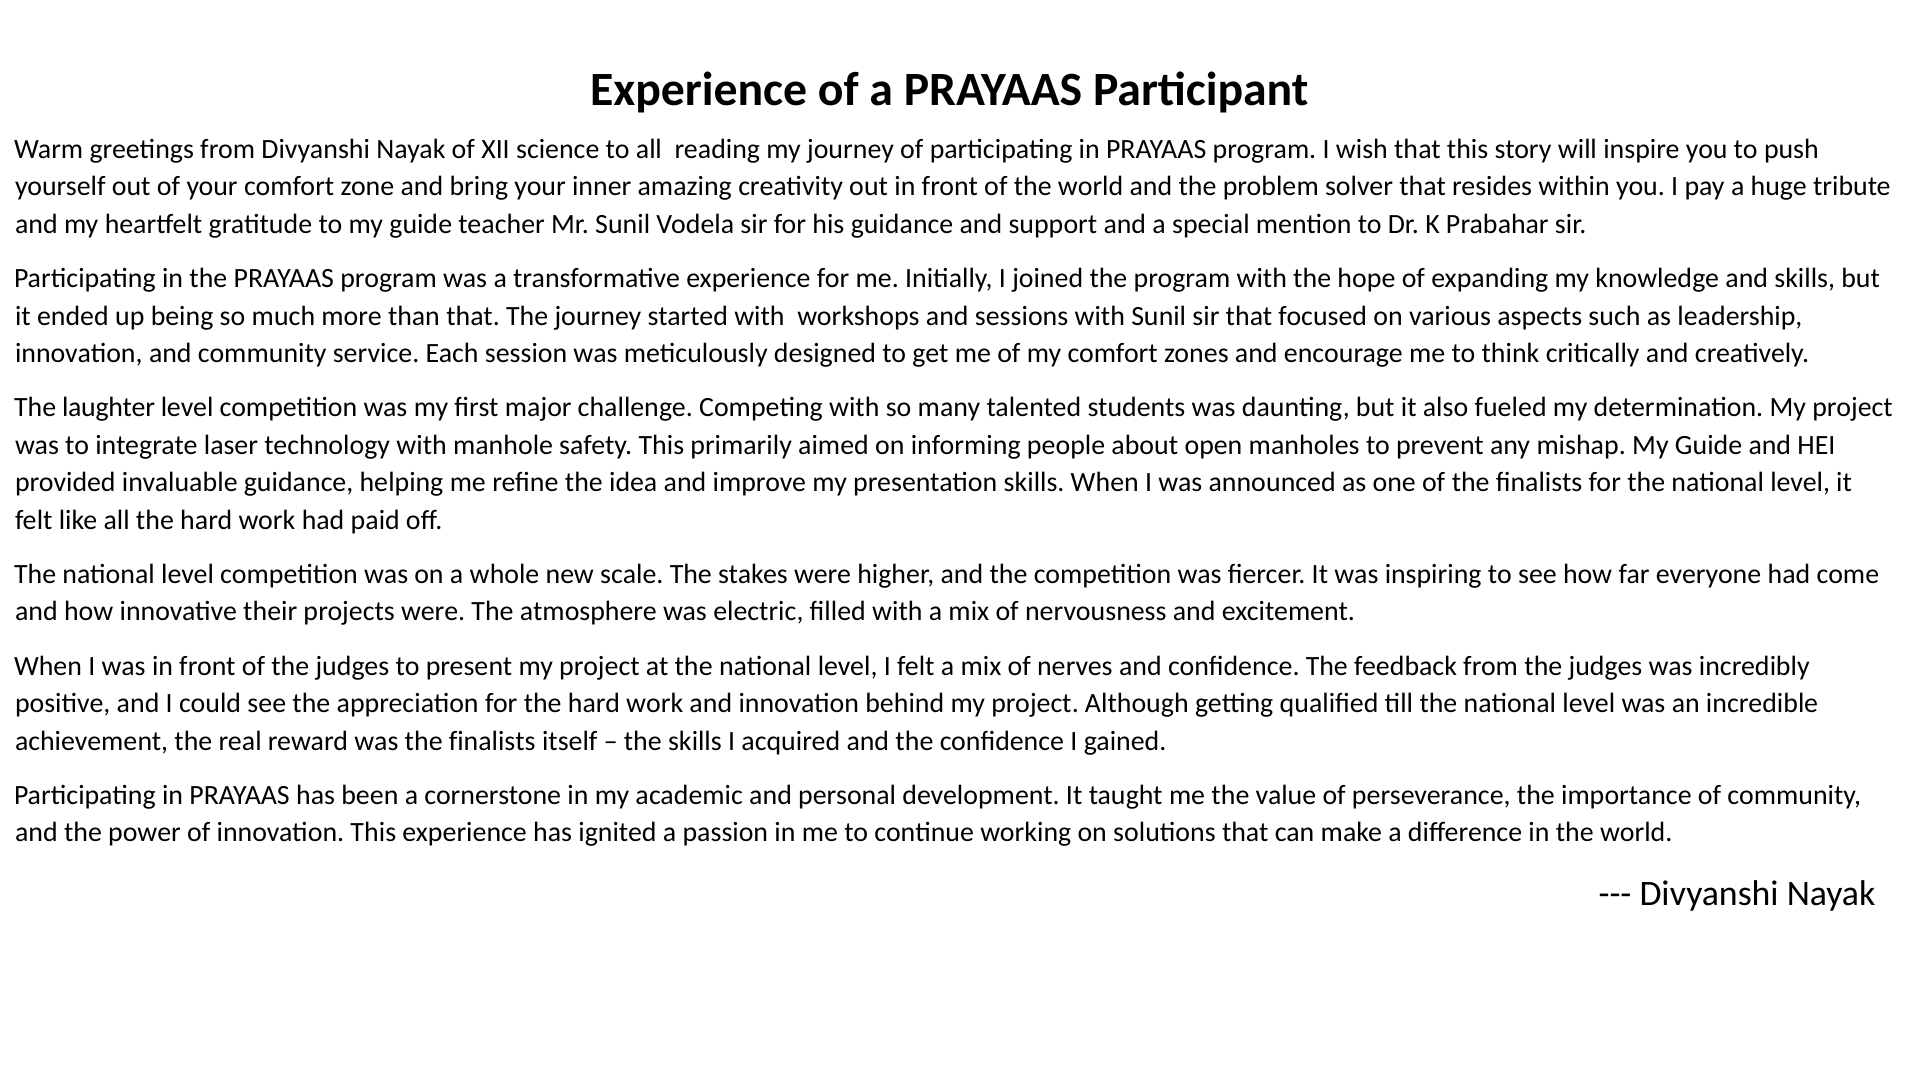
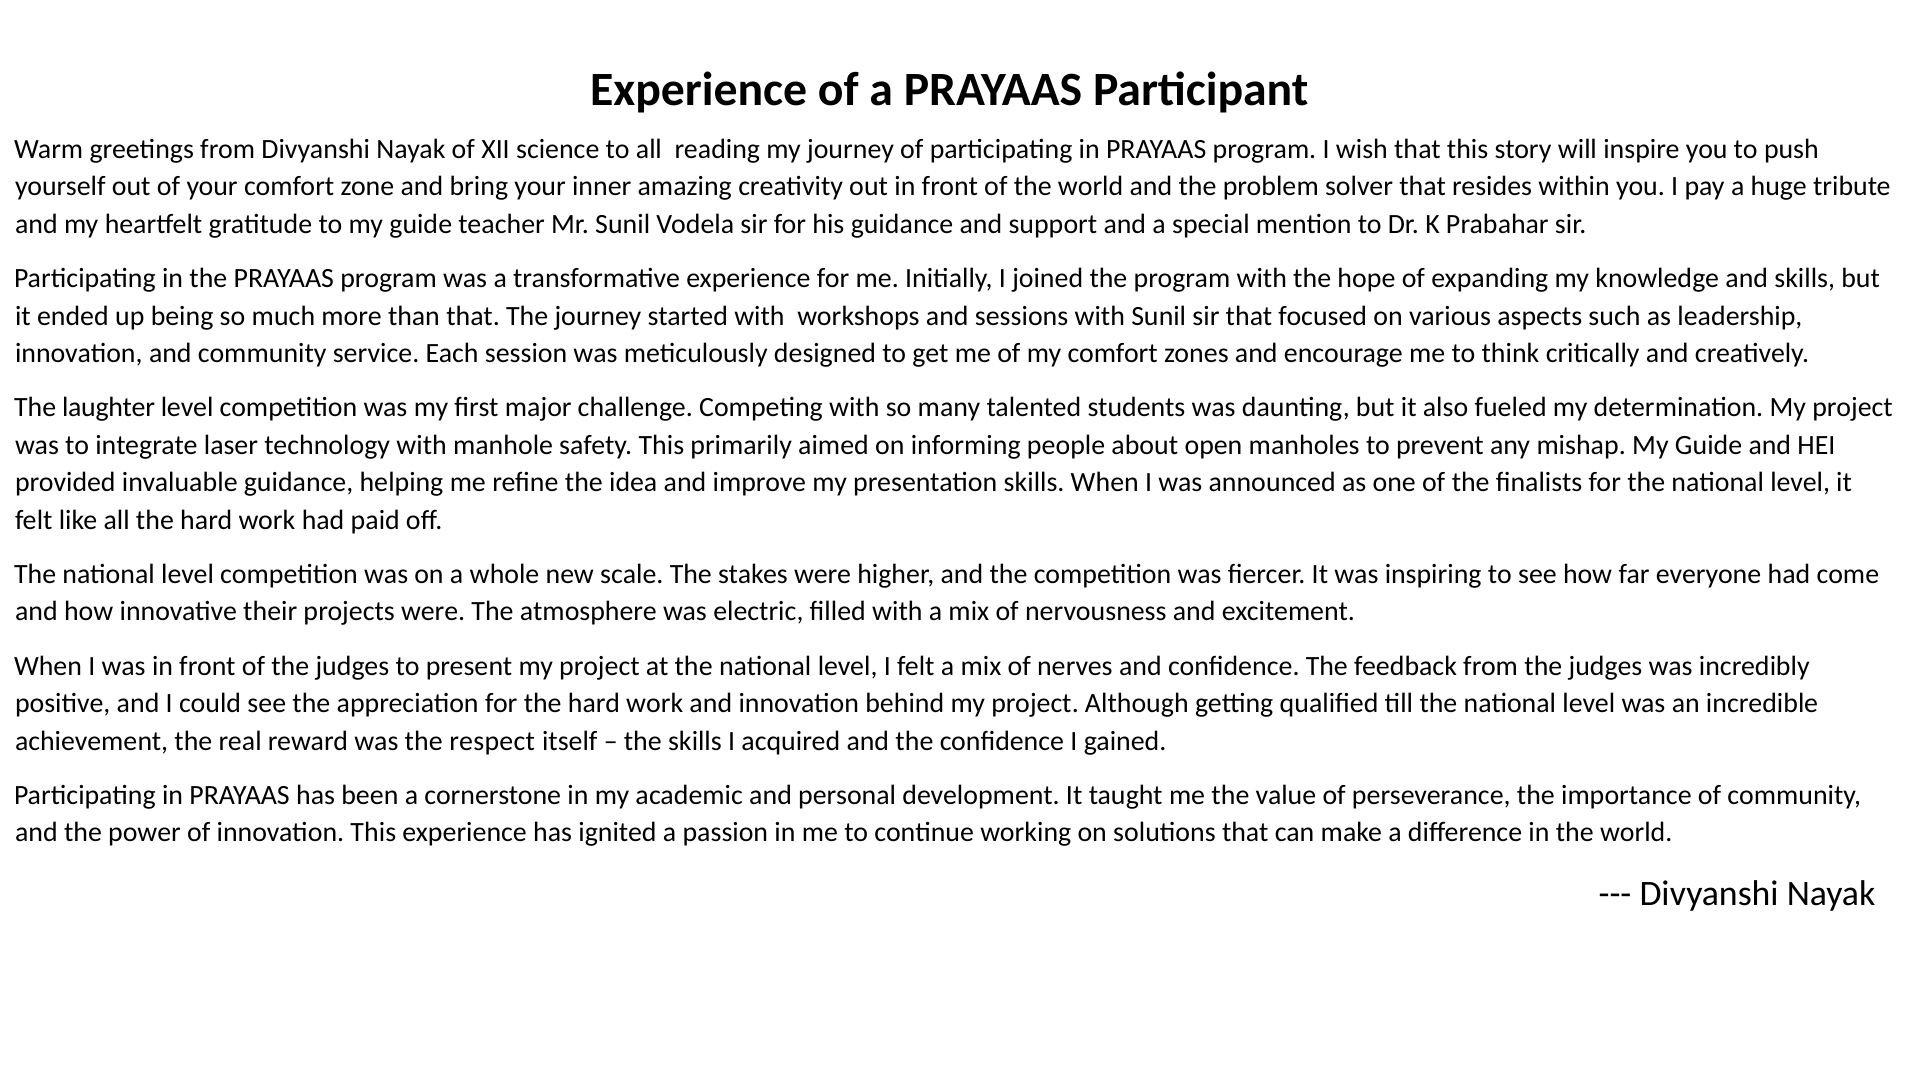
was the finalists: finalists -> respect (492, 741)
